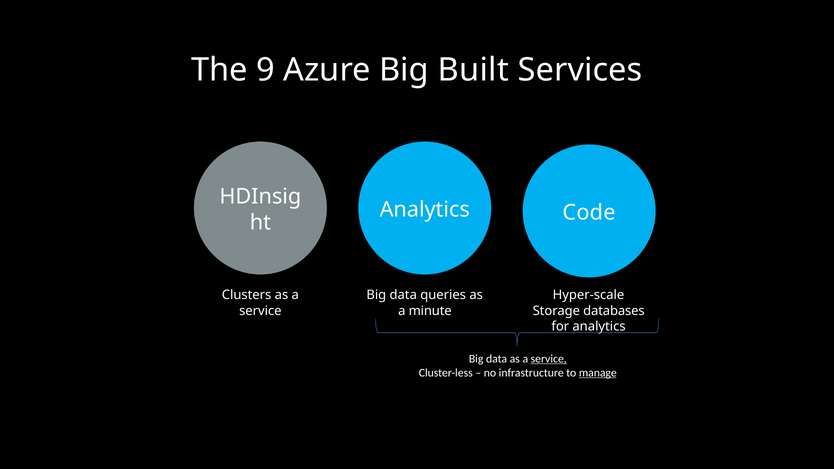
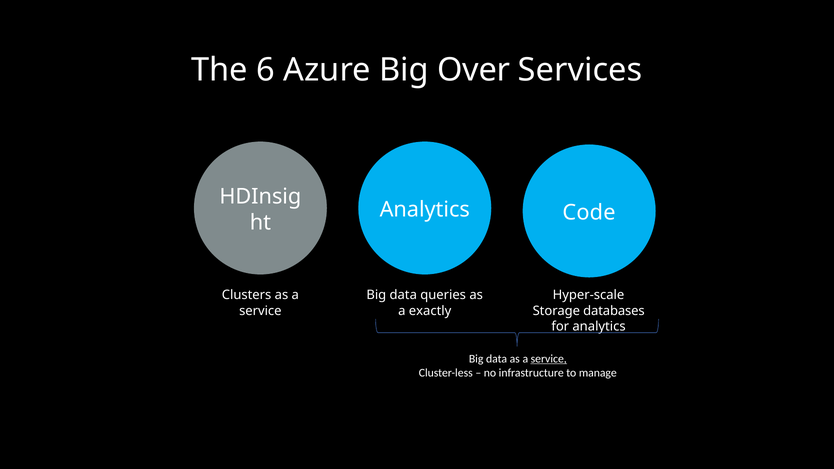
9: 9 -> 6 (266, 70)
Built: Built -> Over (474, 70)
minute: minute -> exactly (430, 311)
manage underline: present -> none (598, 373)
